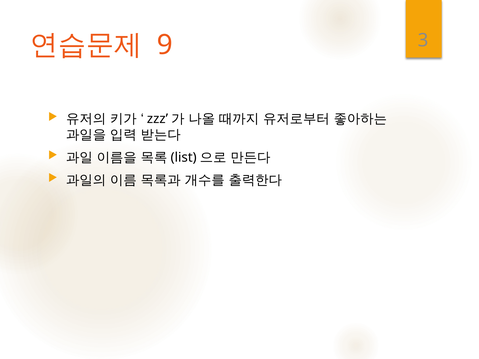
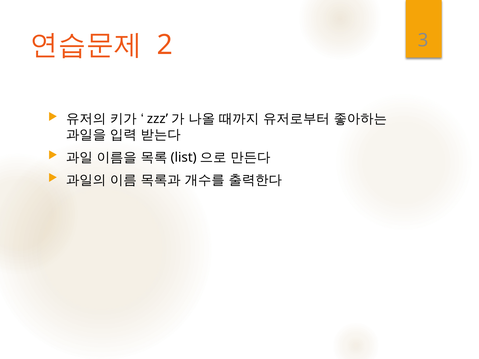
9: 9 -> 2 (165, 45)
